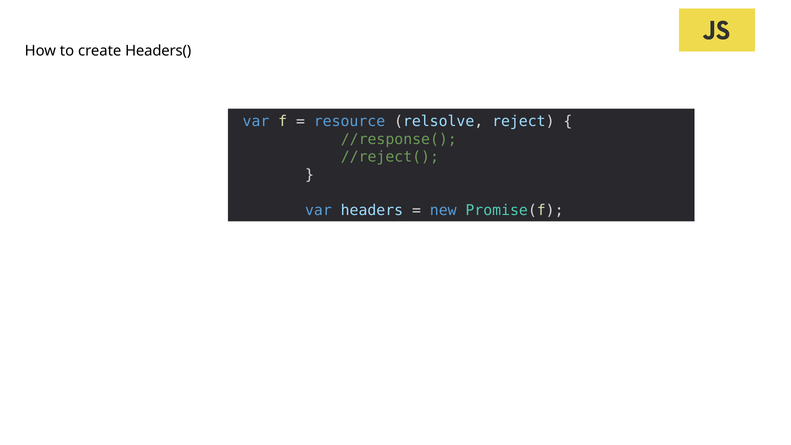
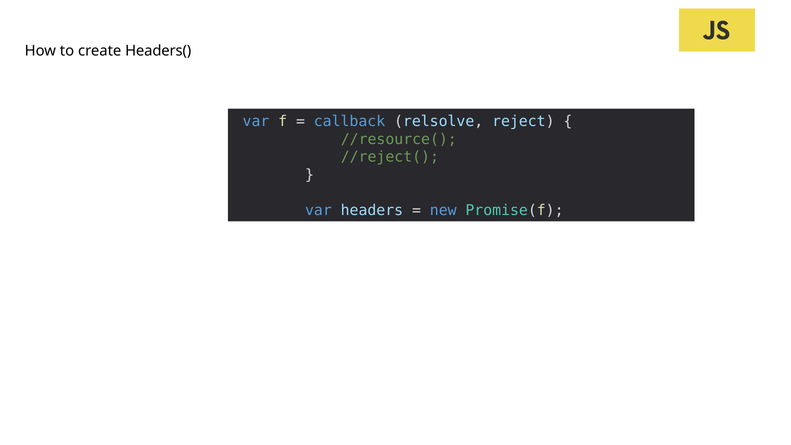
resource: resource -> callback (349, 121)
//response(: //response( -> //resource( (399, 139)
